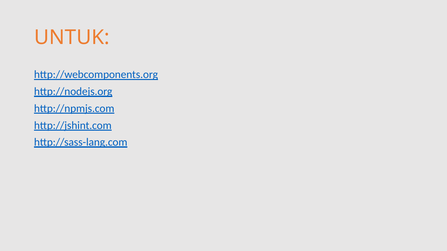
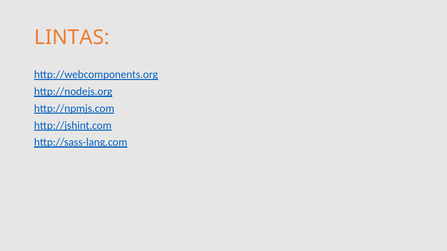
UNTUK: UNTUK -> LINTAS (72, 38)
